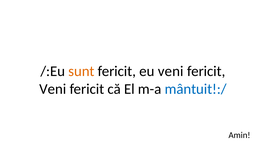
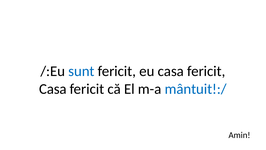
sunt colour: orange -> blue (81, 71)
eu veni: veni -> casa (171, 71)
Veni: Veni -> Casa (53, 89)
